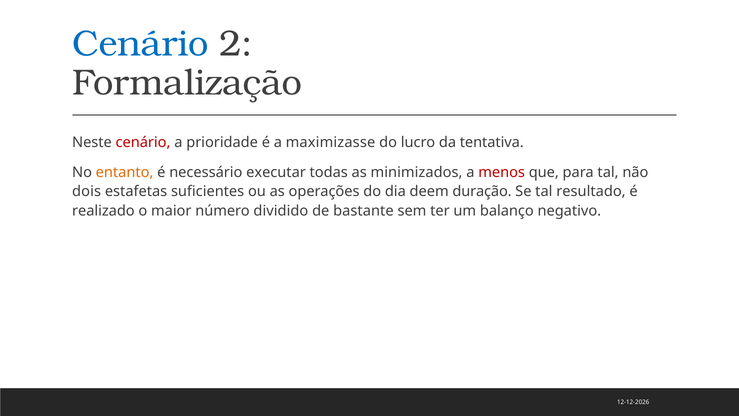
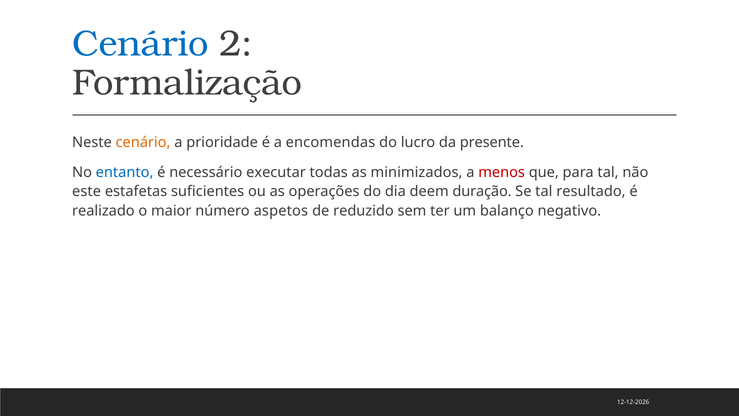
cenário colour: red -> orange (143, 142)
maximizasse: maximizasse -> encomendas (330, 142)
tentativa: tentativa -> presente (492, 142)
entanto colour: orange -> blue (125, 172)
dois: dois -> este (87, 191)
dividido: dividido -> aspetos (281, 211)
bastante: bastante -> reduzido (363, 211)
